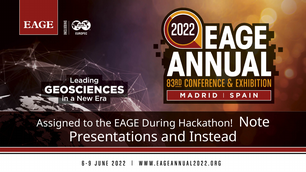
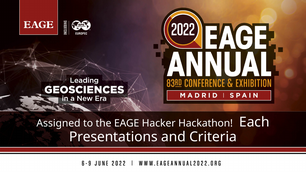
During: During -> Hacker (159, 123)
Note: Note -> Each (254, 122)
Instead: Instead -> Criteria (213, 137)
